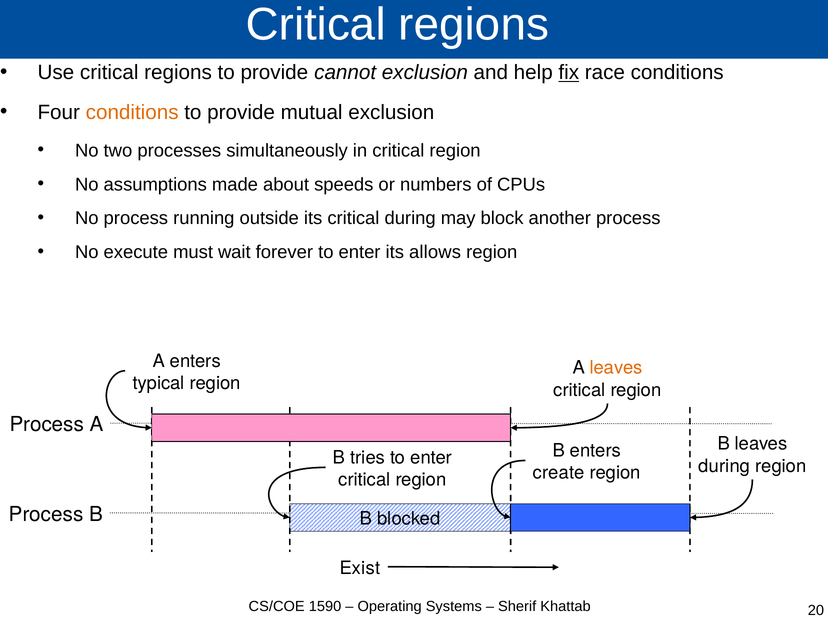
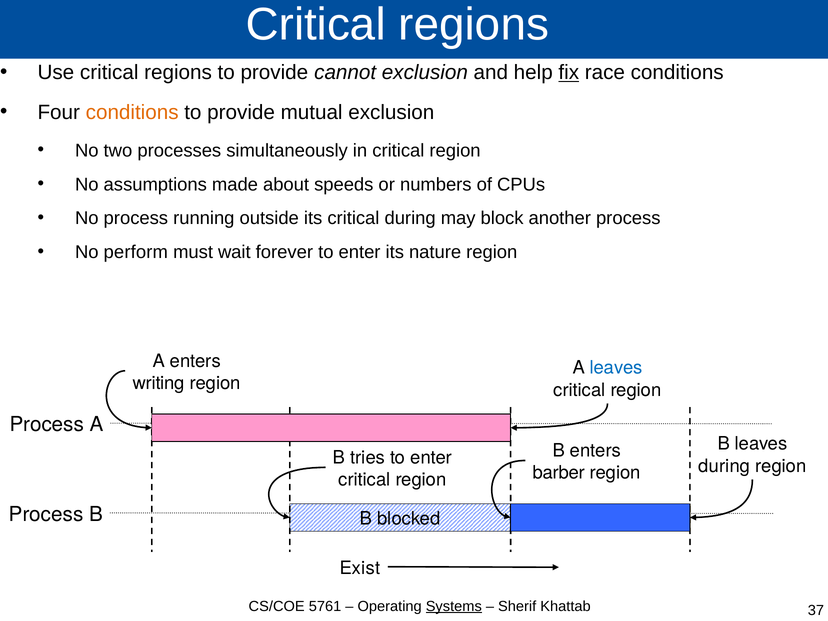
execute: execute -> perform (136, 252)
allows: allows -> nature (435, 252)
leaves colour: orange -> blue (616, 368)
typical: typical -> writing (159, 383)
create: create -> barber (559, 473)
1590: 1590 -> 5761 (325, 606)
Systems underline: none -> present (454, 606)
20: 20 -> 37 (816, 610)
